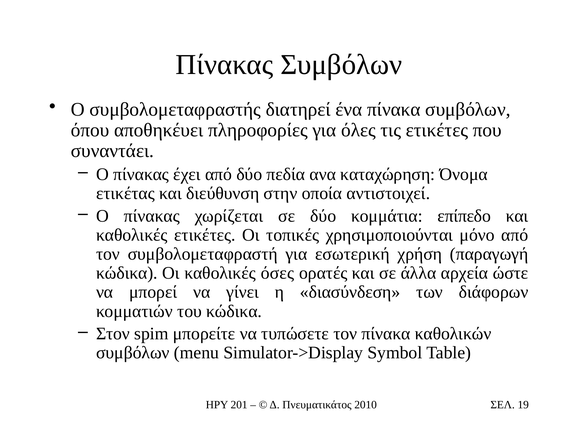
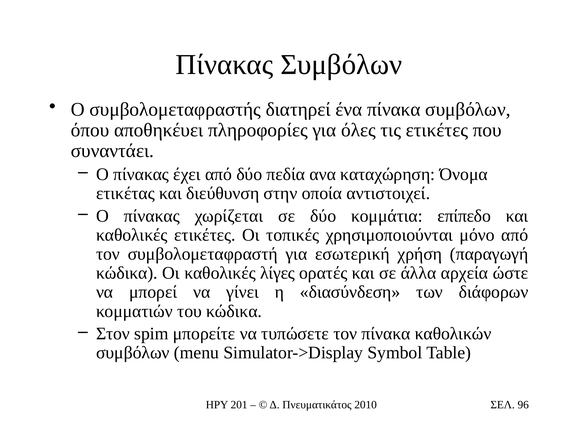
όσες: όσες -> λίγες (278, 273)
19: 19 -> 96 (523, 405)
